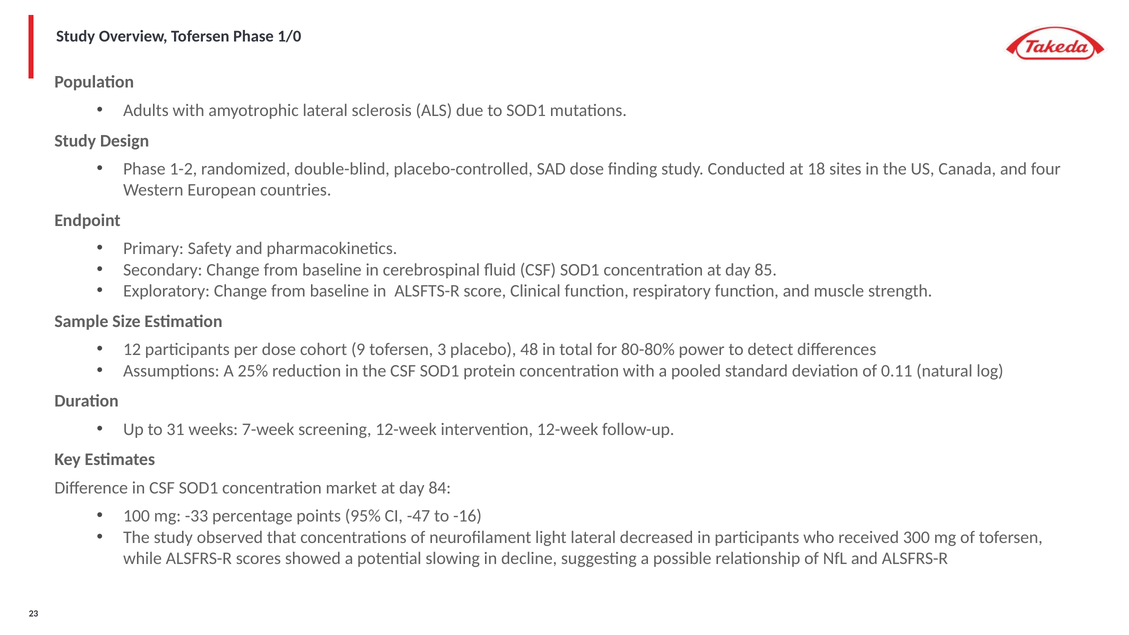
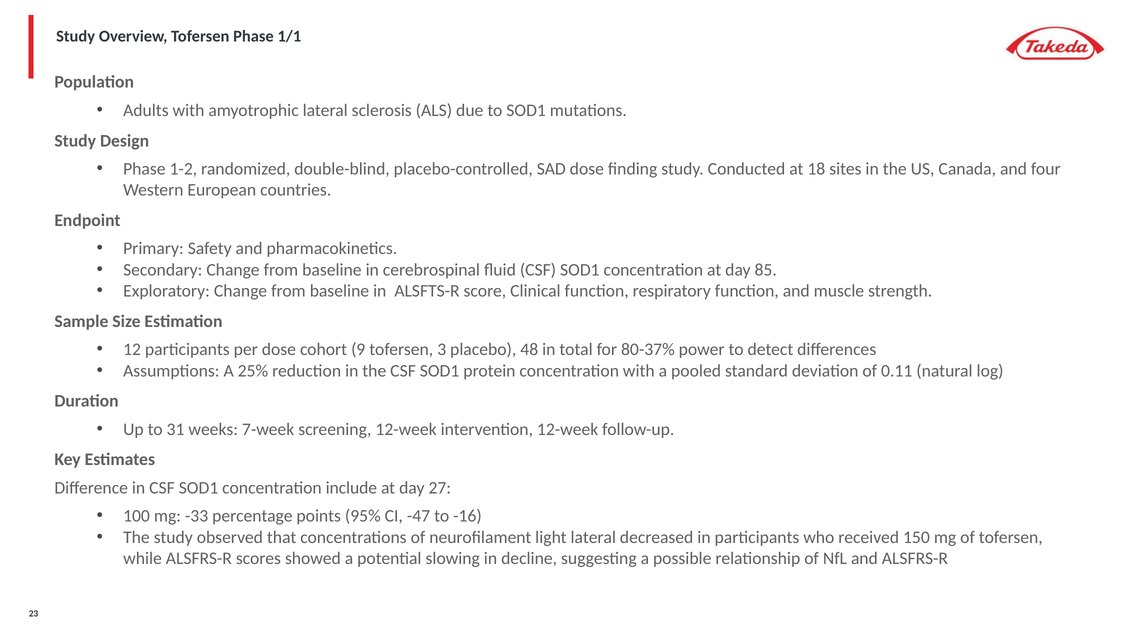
1/0: 1/0 -> 1/1 (289, 36)
80-80%: 80-80% -> 80-37% (648, 350)
market: market -> include (351, 488)
84: 84 -> 27 (440, 488)
300: 300 -> 150 (916, 537)
